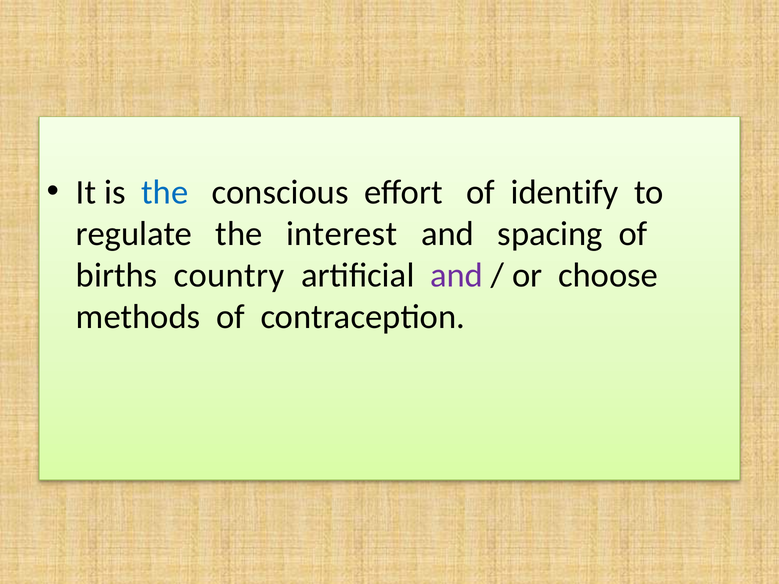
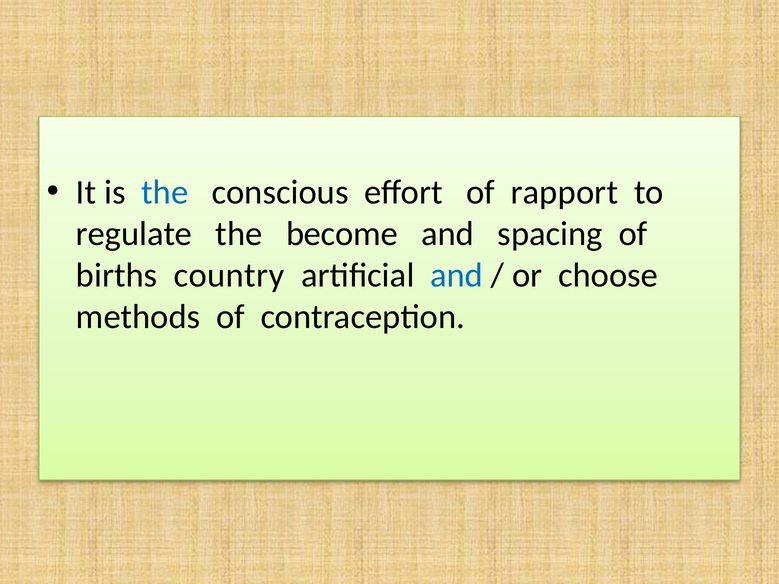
identify: identify -> rapport (564, 192)
interest: interest -> become (342, 234)
and colour: purple -> blue (457, 276)
